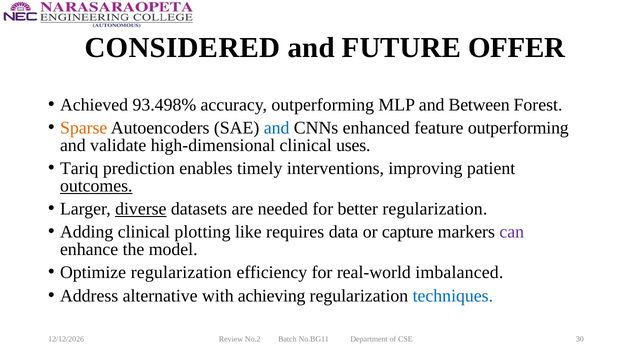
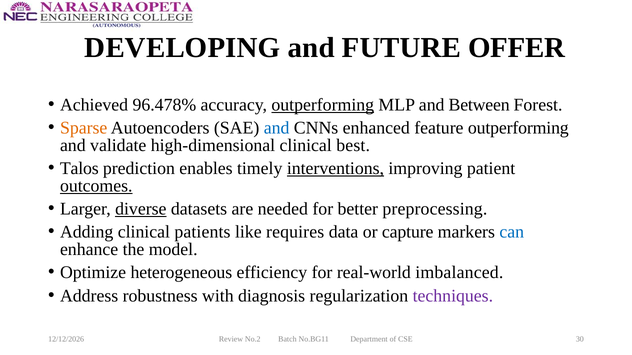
CONSIDERED: CONSIDERED -> DEVELOPING (182, 48)
93.498%: 93.498% -> 96.478% (164, 105)
outperforming underline: none -> present (323, 105)
uses: uses -> best (353, 145)
Tariq: Tariq -> Talos (79, 169)
interventions underline: none -> present (335, 169)
better regularization: regularization -> preprocessing (435, 209)
plotting: plotting -> patients (202, 232)
can colour: purple -> blue (512, 232)
Optimize regularization: regularization -> heterogeneous (181, 273)
alternative: alternative -> robustness (160, 296)
achieving: achieving -> diagnosis (272, 296)
techniques colour: blue -> purple (453, 296)
